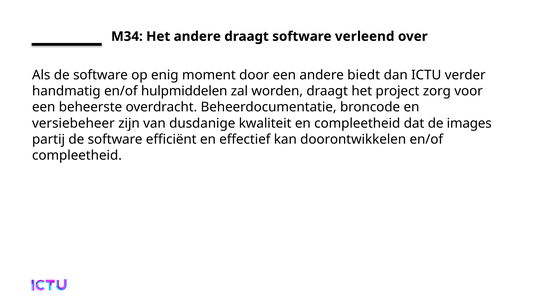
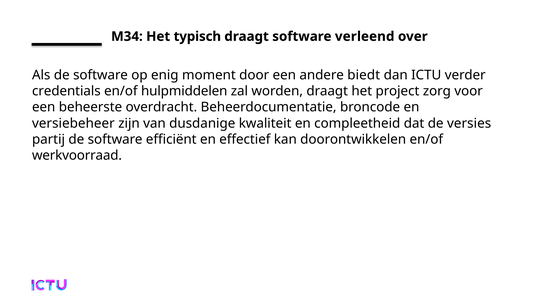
Het andere: andere -> typisch (197, 36)
handmatig: handmatig -> credentials (66, 91)
images: images -> versies (469, 123)
compleetheid: compleetheid -> werkvoorraad (77, 155)
